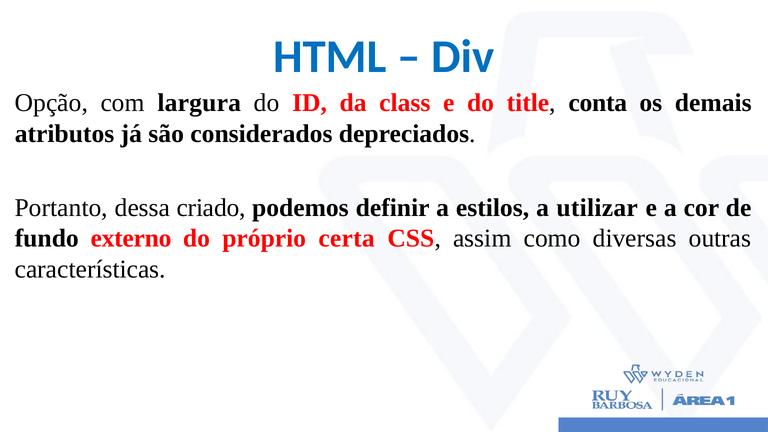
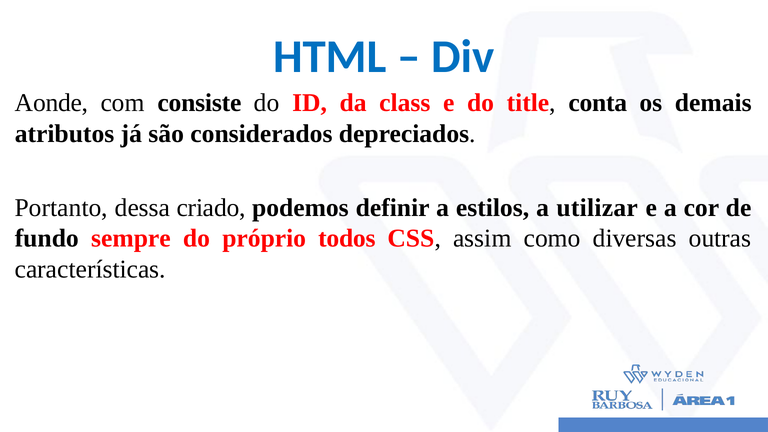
Opção: Opção -> Aonde (52, 103)
largura: largura -> consiste (199, 103)
externo: externo -> sempre (131, 239)
certa: certa -> todos (347, 239)
